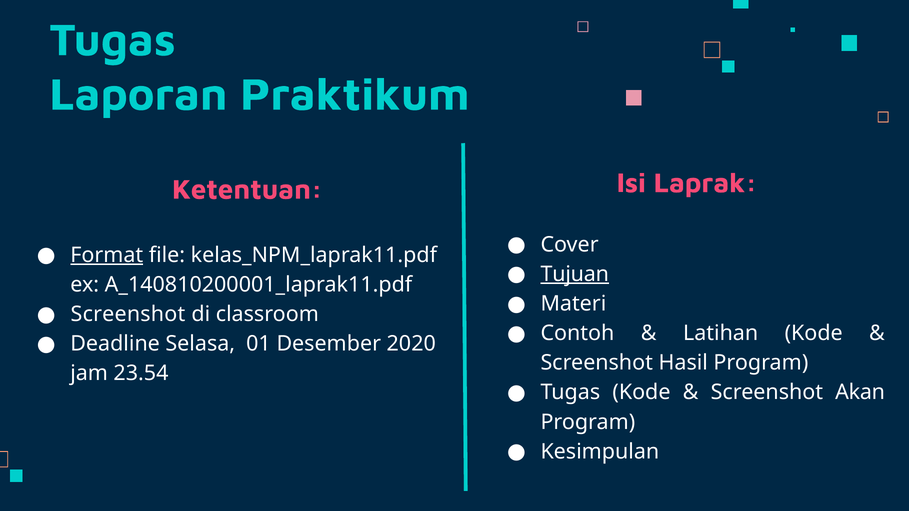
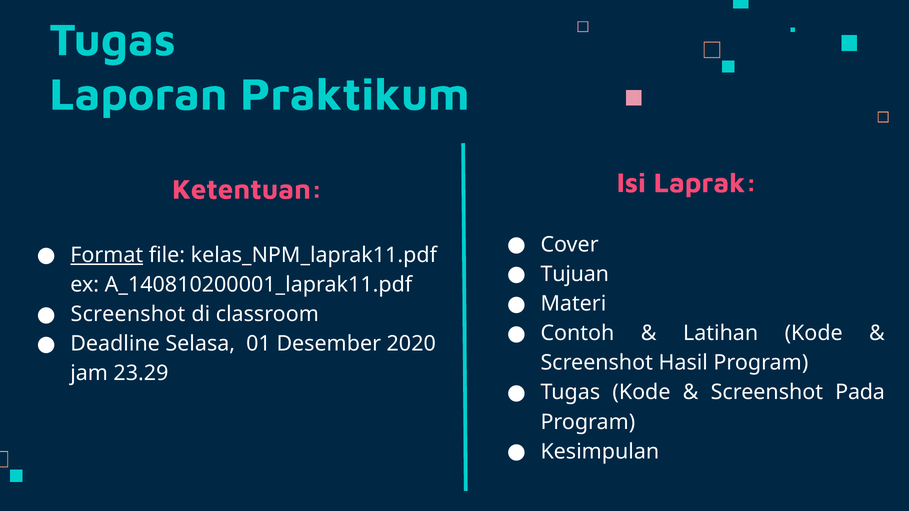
Tujuan underline: present -> none (575, 274)
23.54: 23.54 -> 23.29 (141, 374)
Akan: Akan -> Pada (860, 393)
